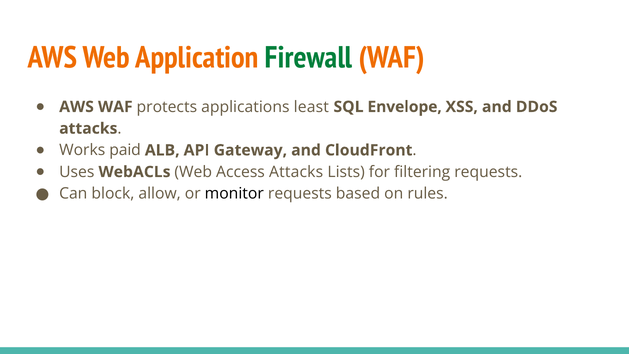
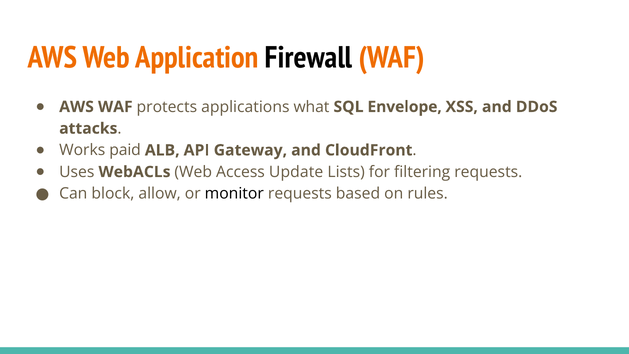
Firewall colour: green -> black (309, 57)
least: least -> what (311, 107)
Access Attacks: Attacks -> Update (296, 172)
